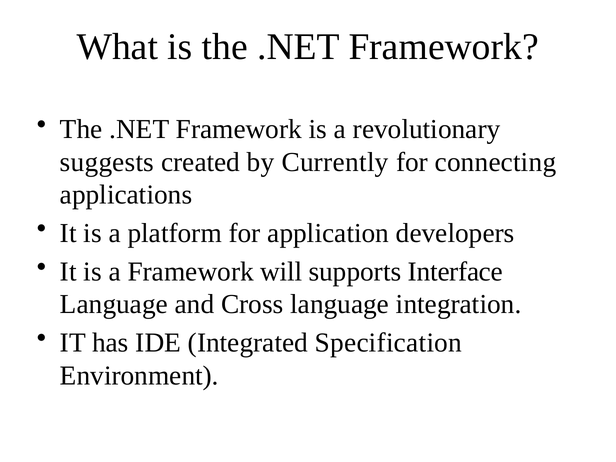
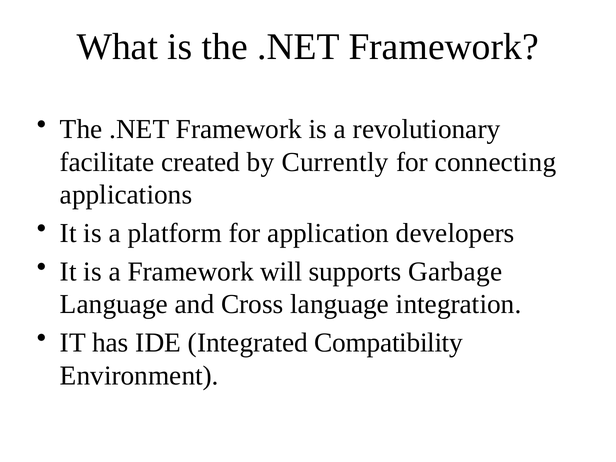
suggests: suggests -> facilitate (107, 162)
Interface: Interface -> Garbage (455, 272)
Specification: Specification -> Compatibility (389, 343)
